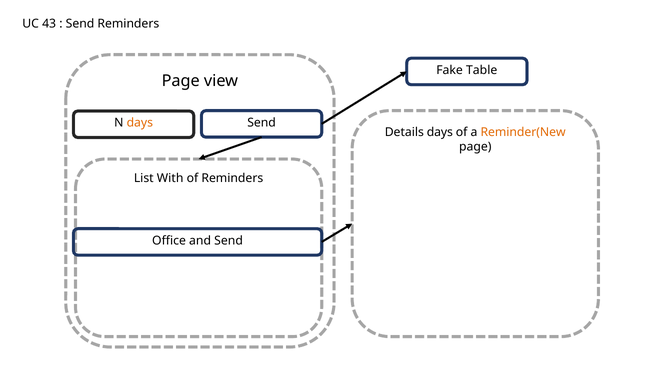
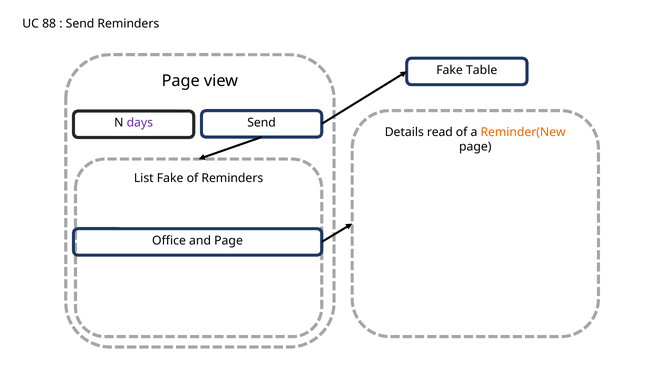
43: 43 -> 88 (49, 24)
days colour: orange -> purple (140, 123)
Details days: days -> read (440, 132)
List With: With -> Fake (170, 178)
and Send: Send -> Page (229, 241)
